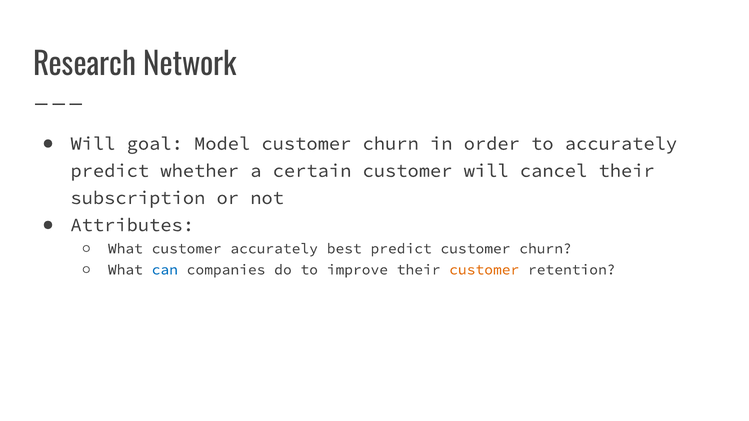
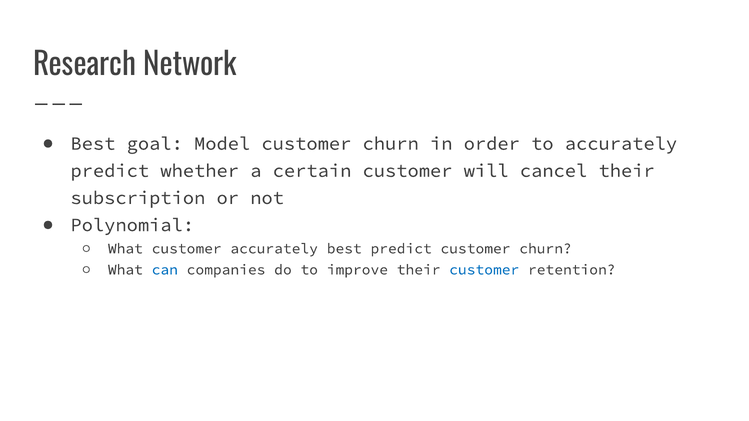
Will: Will -> Best (93, 144)
Attributes: Attributes -> Polynomial (132, 225)
customer colour: orange -> blue (484, 270)
